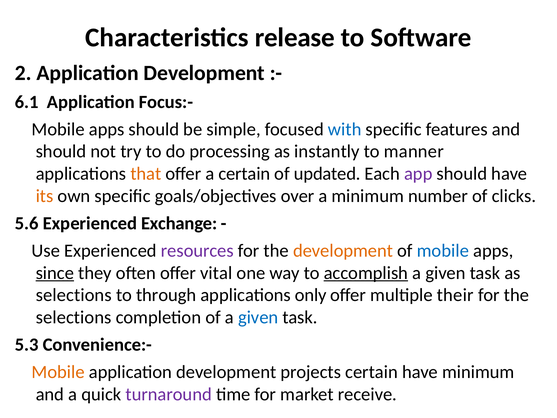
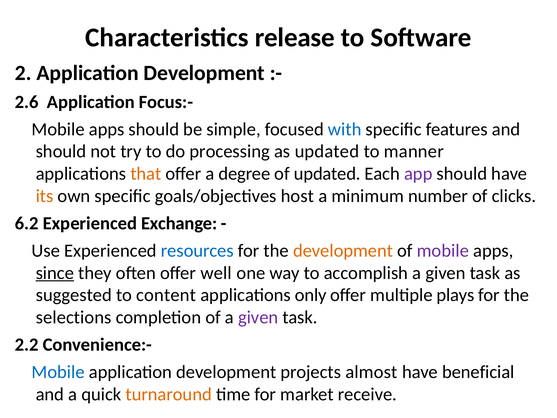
6.1: 6.1 -> 2.6 (27, 102)
as instantly: instantly -> updated (327, 151)
a certain: certain -> degree (244, 174)
over: over -> host (297, 196)
5.6: 5.6 -> 6.2 (27, 223)
resources colour: purple -> blue (197, 250)
mobile colour: blue -> purple (443, 250)
vital: vital -> well (216, 273)
accomplish underline: present -> none (366, 273)
selections: selections -> suggested (74, 295)
through: through -> content (166, 295)
their: their -> plays (455, 295)
given colour: blue -> purple (258, 317)
5.3: 5.3 -> 2.2 (27, 345)
Mobile colour: orange -> blue (58, 372)
projects certain: certain -> almost (371, 372)
have minimum: minimum -> beneficial (478, 372)
turnaround colour: purple -> orange (169, 394)
